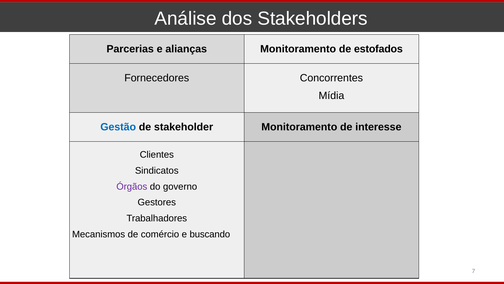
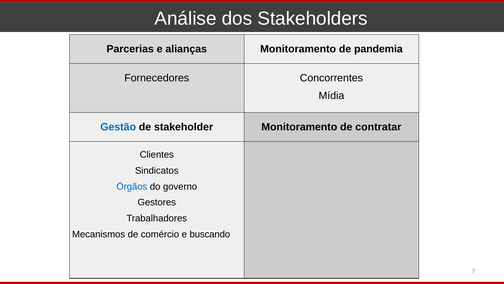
estofados: estofados -> pandemia (378, 49)
interesse: interesse -> contratar (378, 127)
Órgãos colour: purple -> blue (132, 186)
